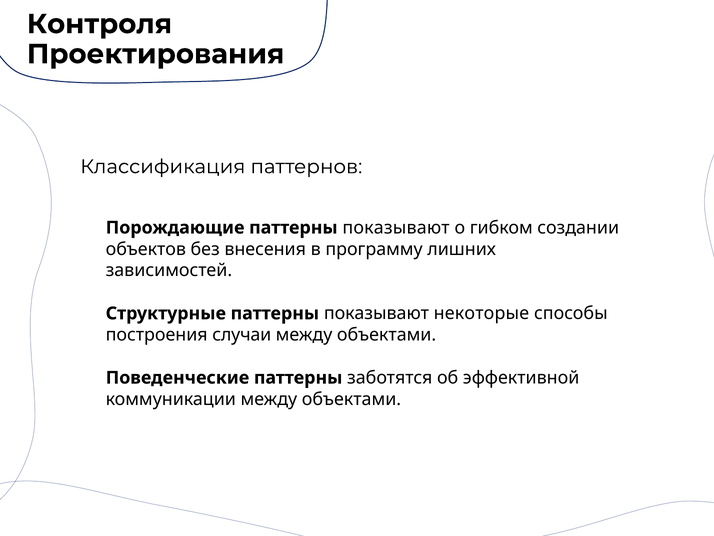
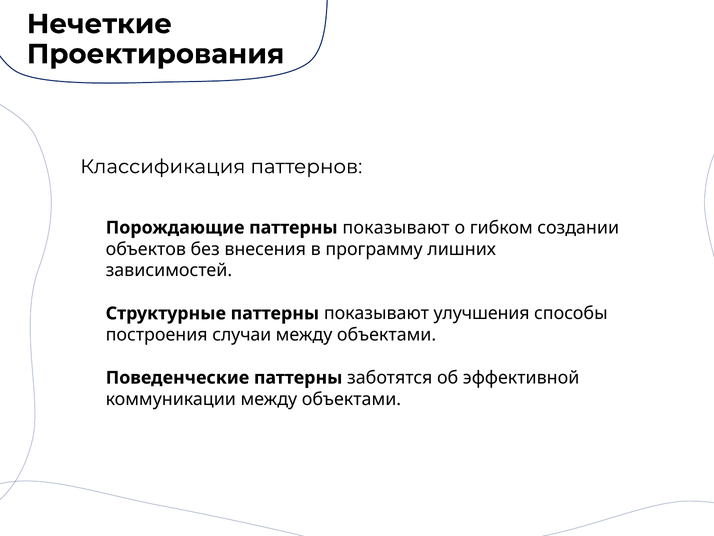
Контроля: Контроля -> Нечеткие (99, 24)
некоторые: некоторые -> улучшения (482, 313)
